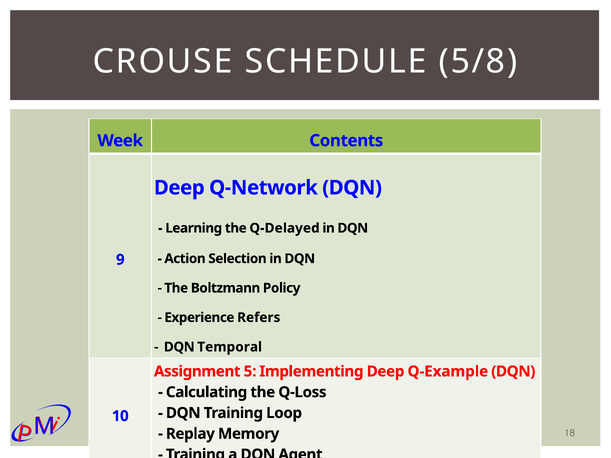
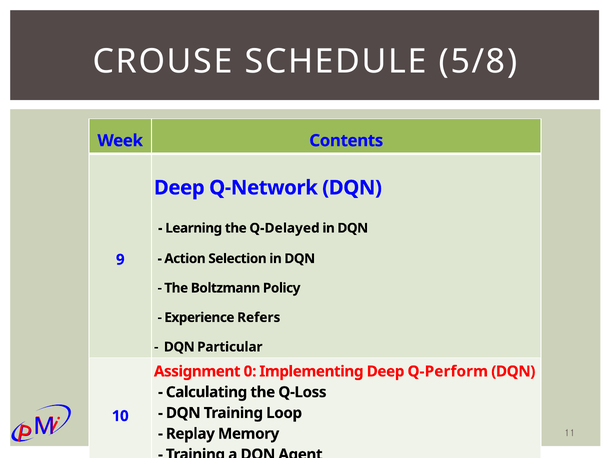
Temporal: Temporal -> Particular (230, 347)
5: 5 -> 0 (250, 372)
Q-Example: Q-Example -> Q-Perform (448, 372)
18: 18 -> 11 (570, 433)
